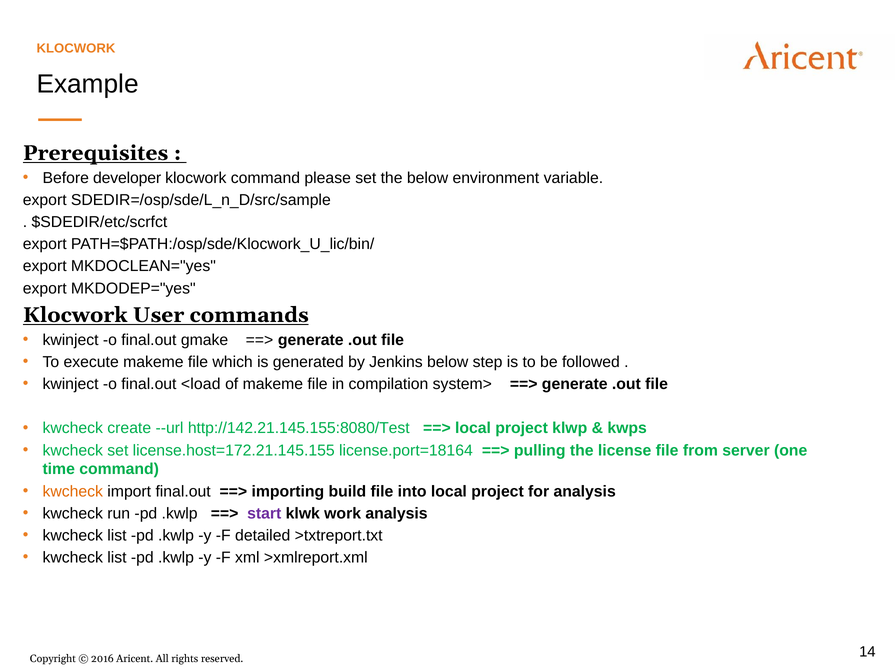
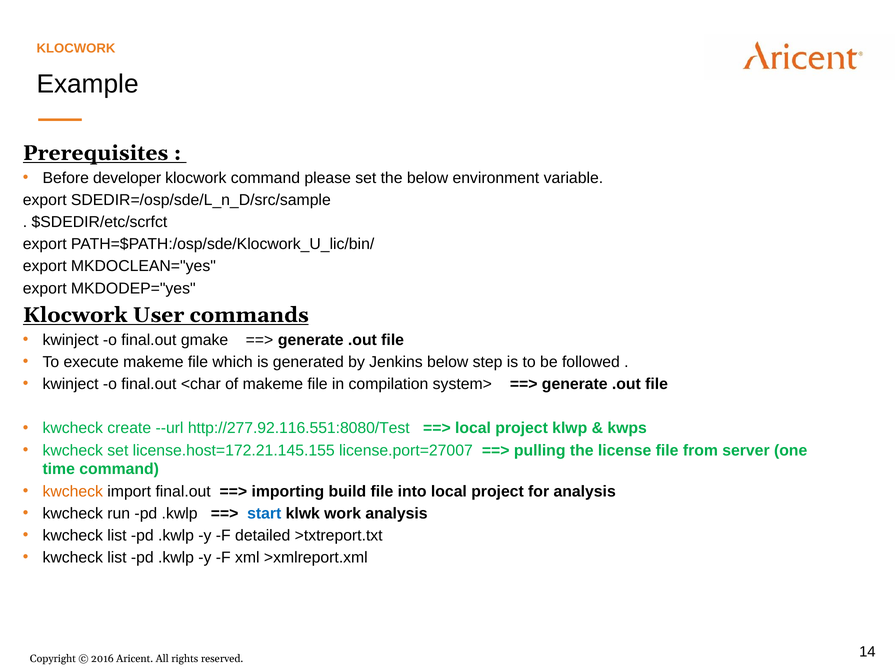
<load: <load -> <char (201, 384)
http://142.21.145.155:8080/Test: http://142.21.145.155:8080/Test -> http://277.92.116.551:8080/Test (299, 428)
license.port=18164: license.port=18164 -> license.port=27007 (406, 450)
start colour: purple -> blue (264, 513)
